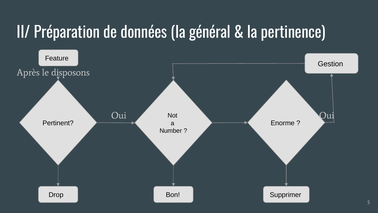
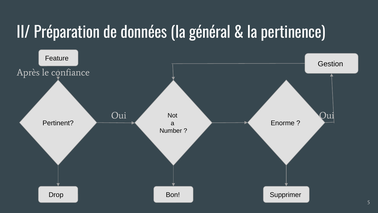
disposons: disposons -> confiance (70, 72)
